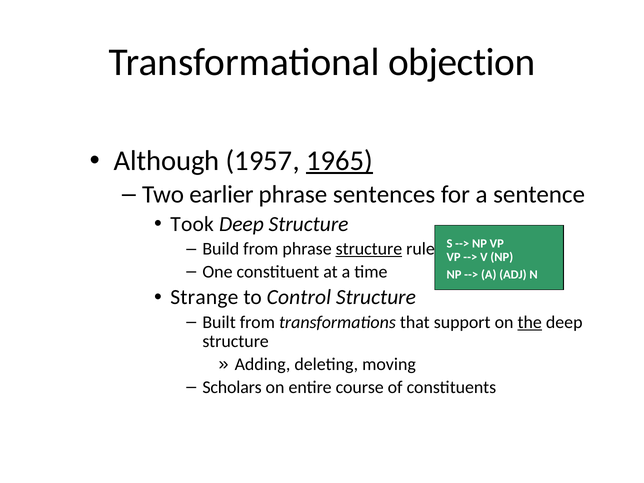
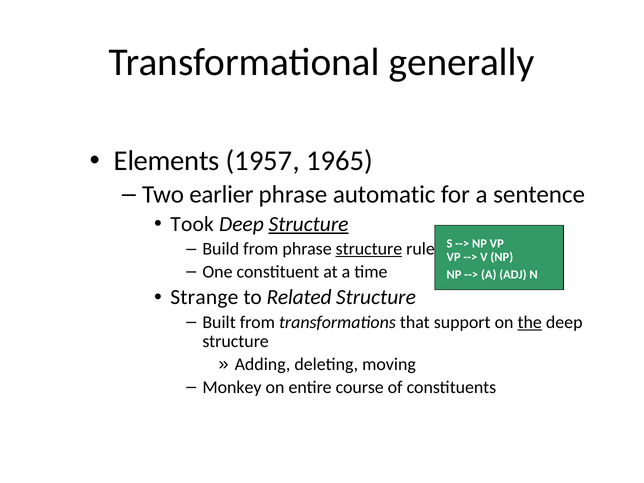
objection: objection -> generally (462, 62)
Although: Although -> Elements (167, 161)
1965 underline: present -> none (339, 161)
sentences: sentences -> automatic (384, 195)
Structure underline: none -> present (309, 224)
Control: Control -> Related (299, 297)
Scholars: Scholars -> Monkey (232, 387)
